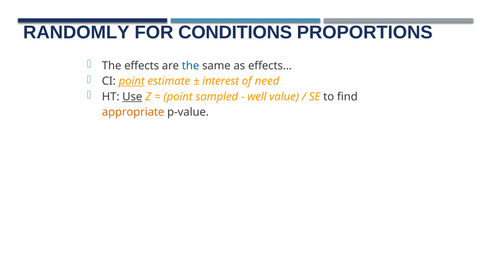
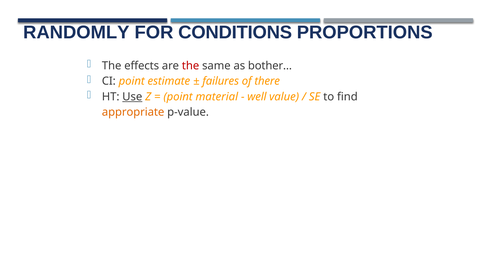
the colour: blue -> red (191, 66)
effects…: effects… -> bother… (270, 66)
point underline: present -> none (132, 81)
interest: interest -> failures (221, 81)
need: need -> there (267, 81)
sampled: sampled -> material (217, 97)
